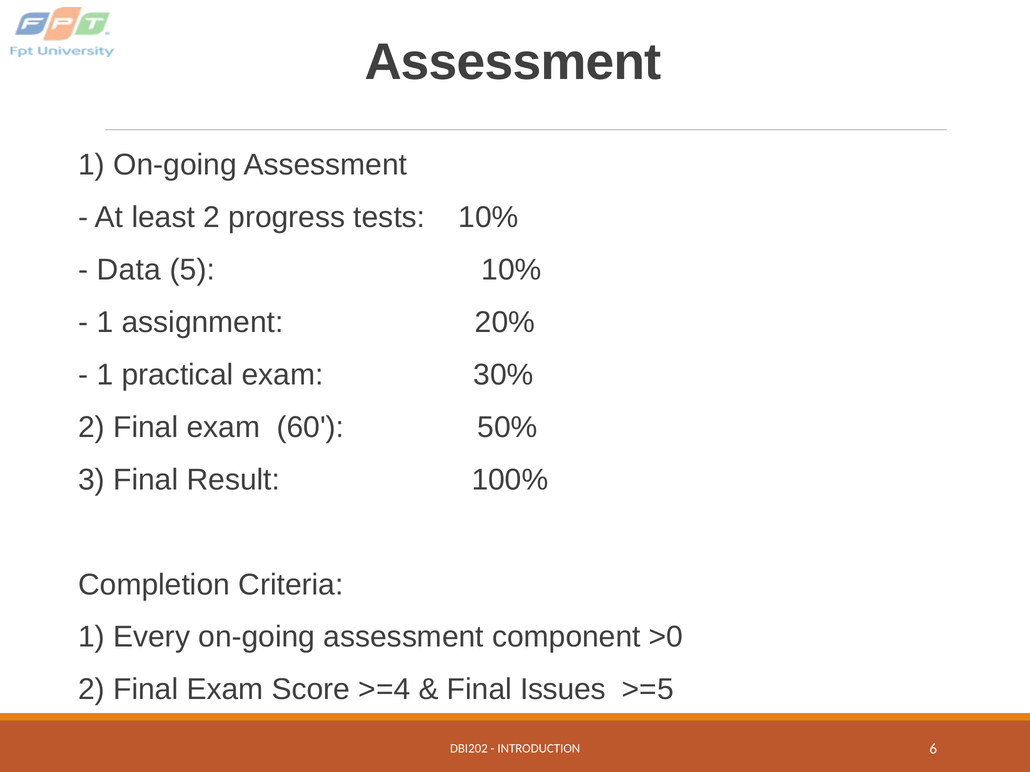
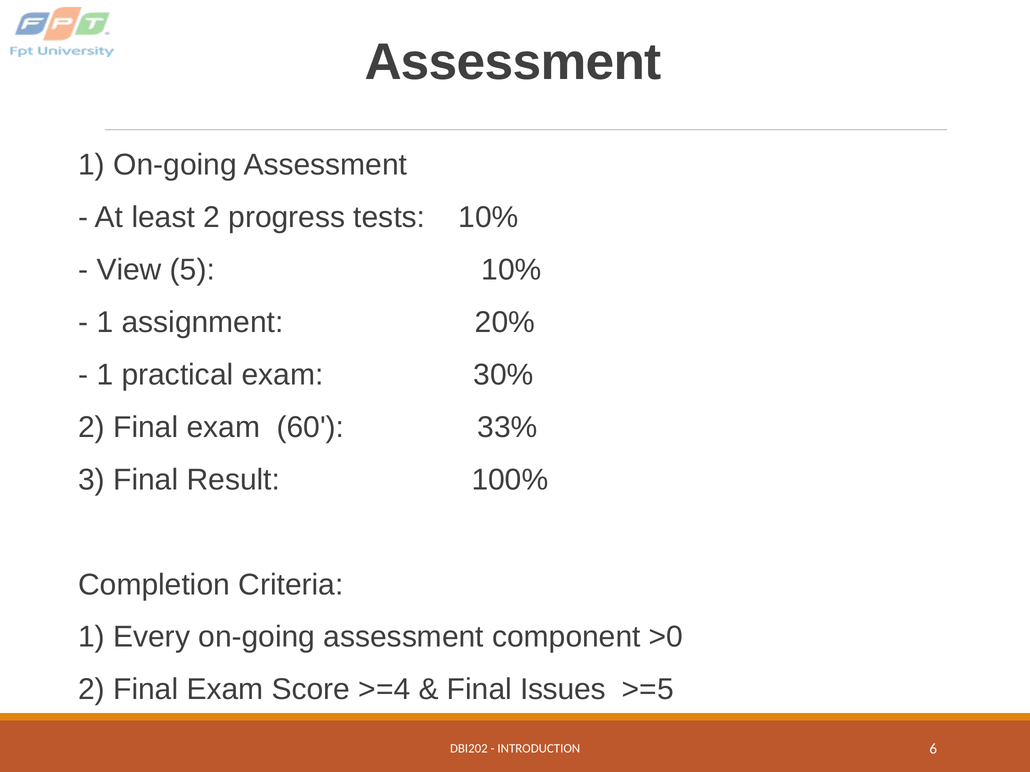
Data: Data -> View (129, 270)
50%: 50% -> 33% (507, 428)
